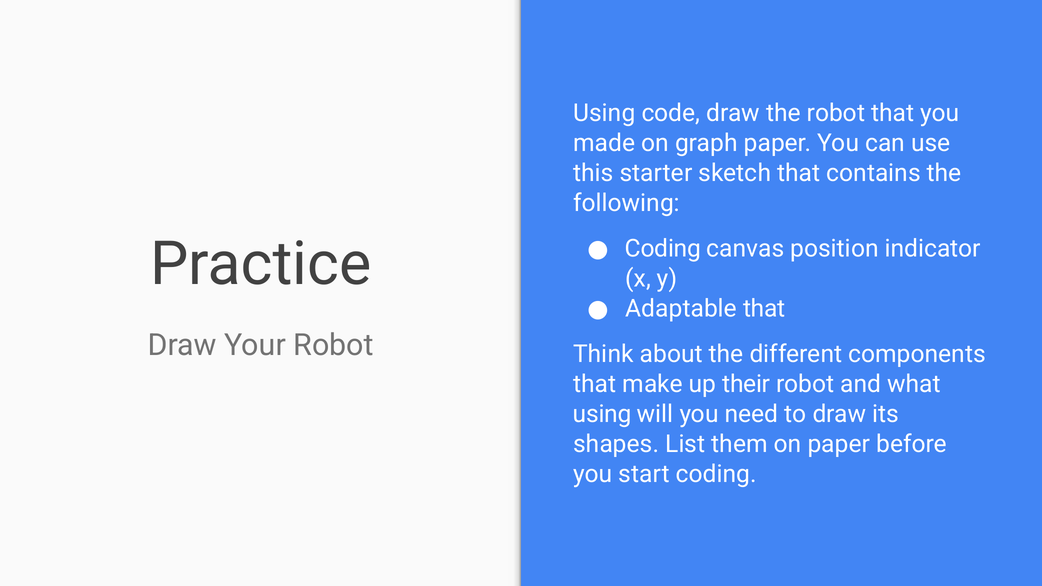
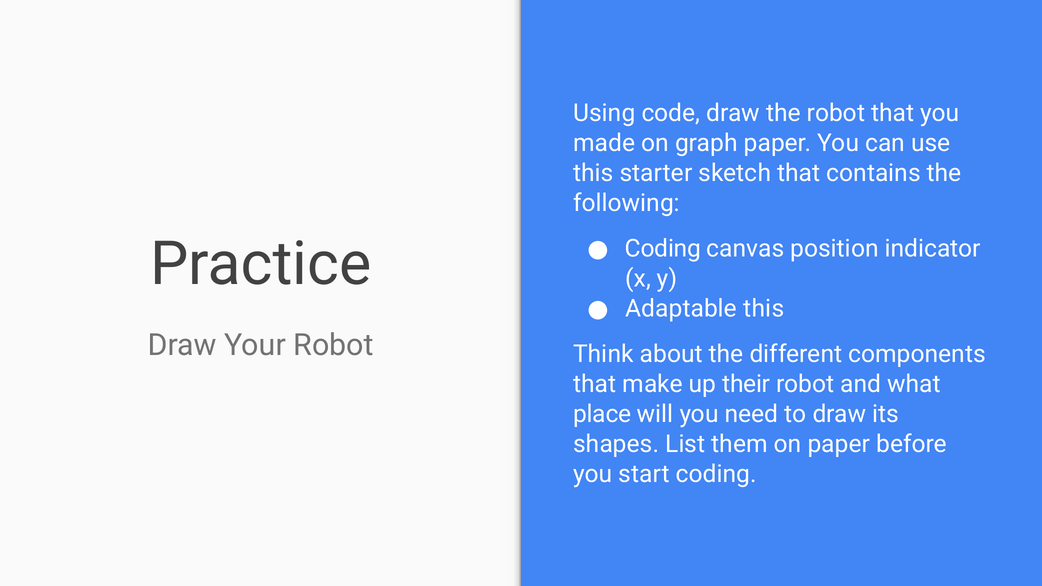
Adaptable that: that -> this (764, 309)
using: using -> place (602, 414)
